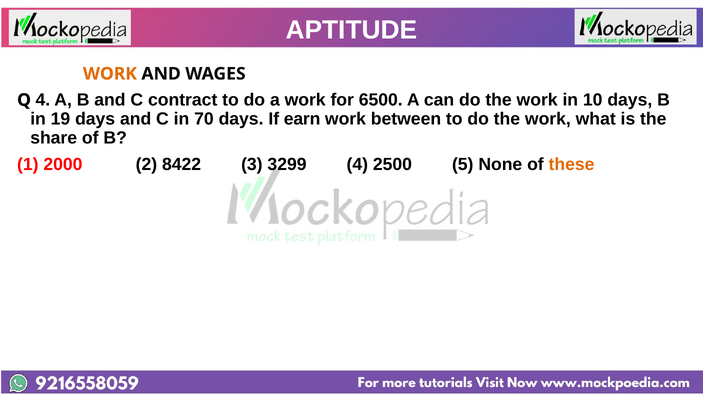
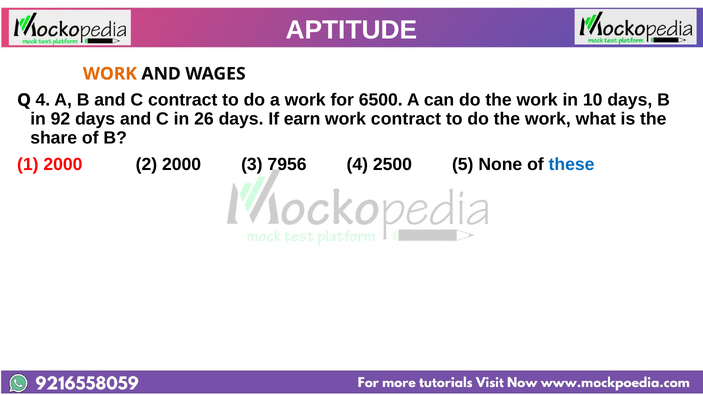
19: 19 -> 92 (60, 119)
70: 70 -> 26 (204, 119)
work between: between -> contract (406, 119)
2 8422: 8422 -> 2000 (182, 164)
3299: 3299 -> 7956 (287, 164)
these colour: orange -> blue (572, 164)
